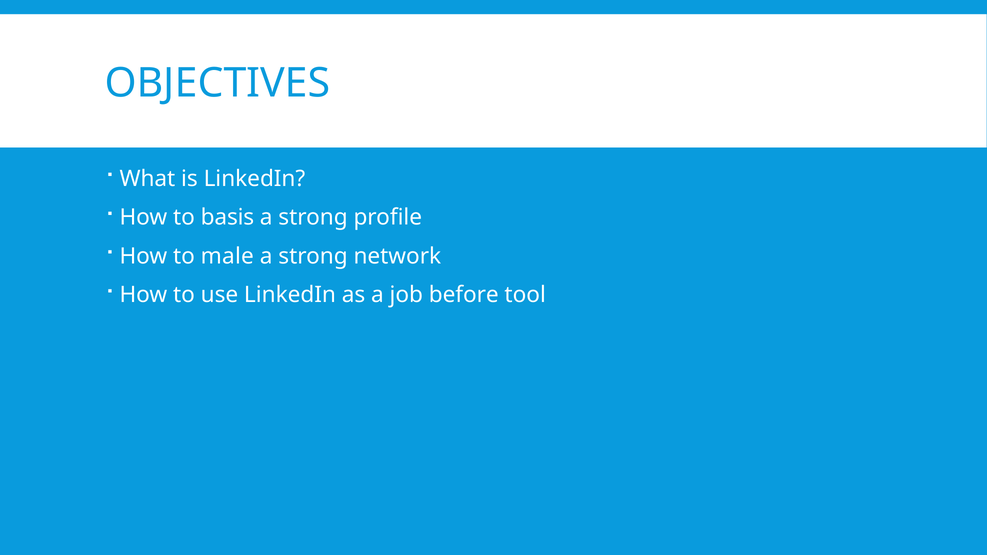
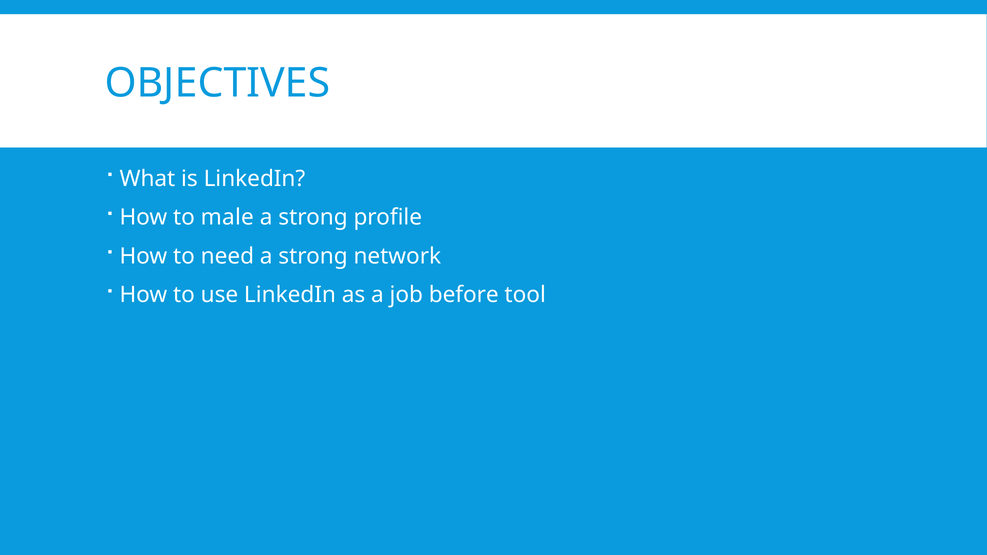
basis: basis -> male (227, 217)
male: male -> need (227, 256)
